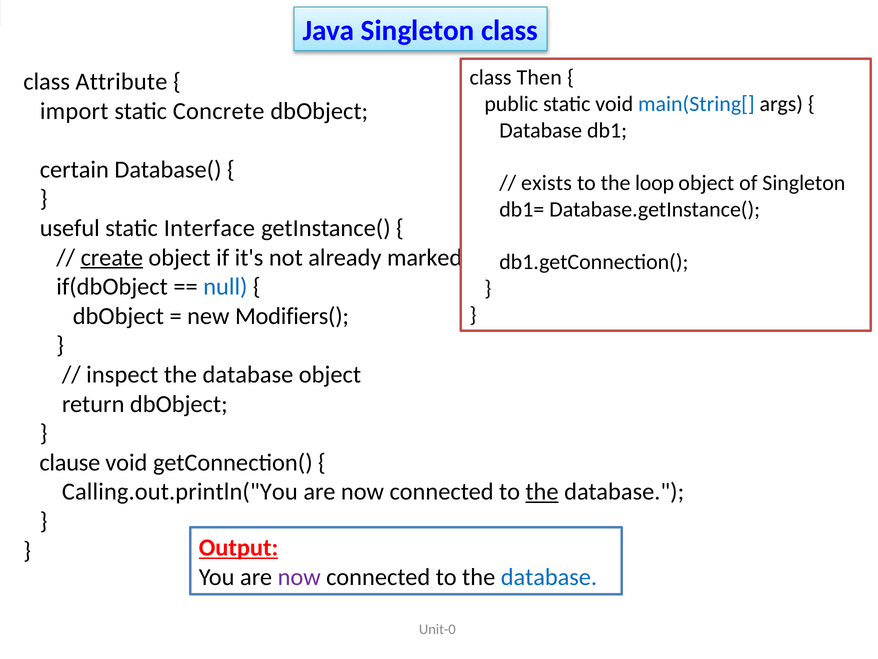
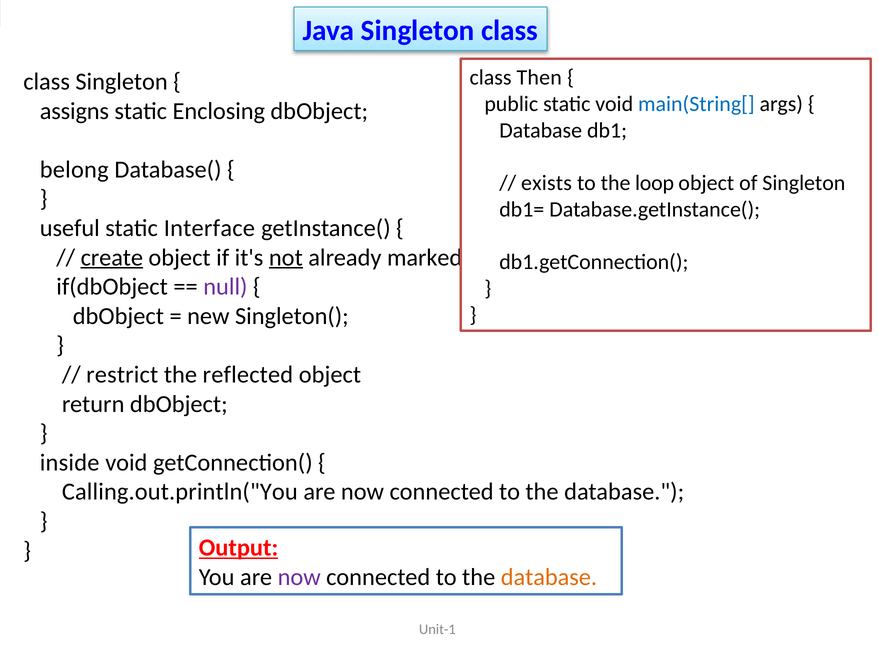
class Attribute: Attribute -> Singleton (122, 82)
import: import -> assigns (74, 111)
Concrete: Concrete -> Enclosing (219, 111)
certain: certain -> belong (74, 169)
not underline: none -> present (286, 257)
null colour: blue -> purple (225, 287)
Modifiers(: Modifiers( -> Singleton( (292, 316)
inspect: inspect -> restrict (122, 374)
database: database -> reflected (248, 374)
clause: clause -> inside (70, 462)
the underline: present -> none (542, 491)
database colour: blue -> orange (549, 577)
Unit-0: Unit-0 -> Unit-1 (437, 629)
